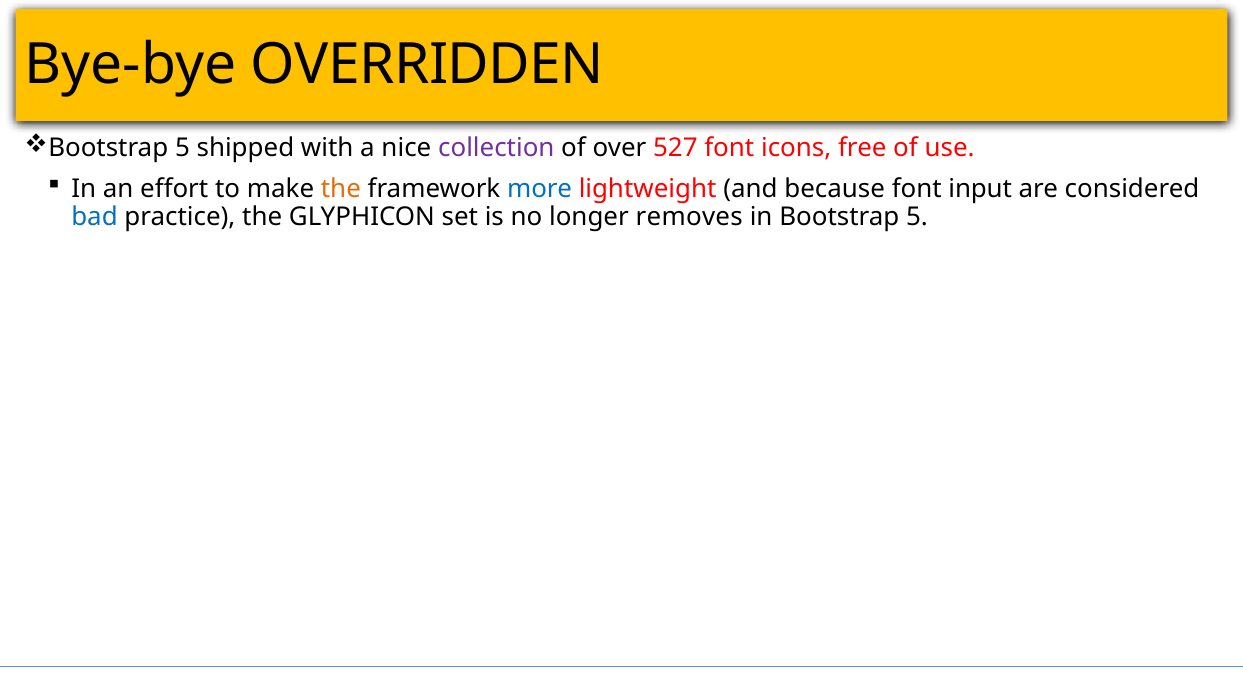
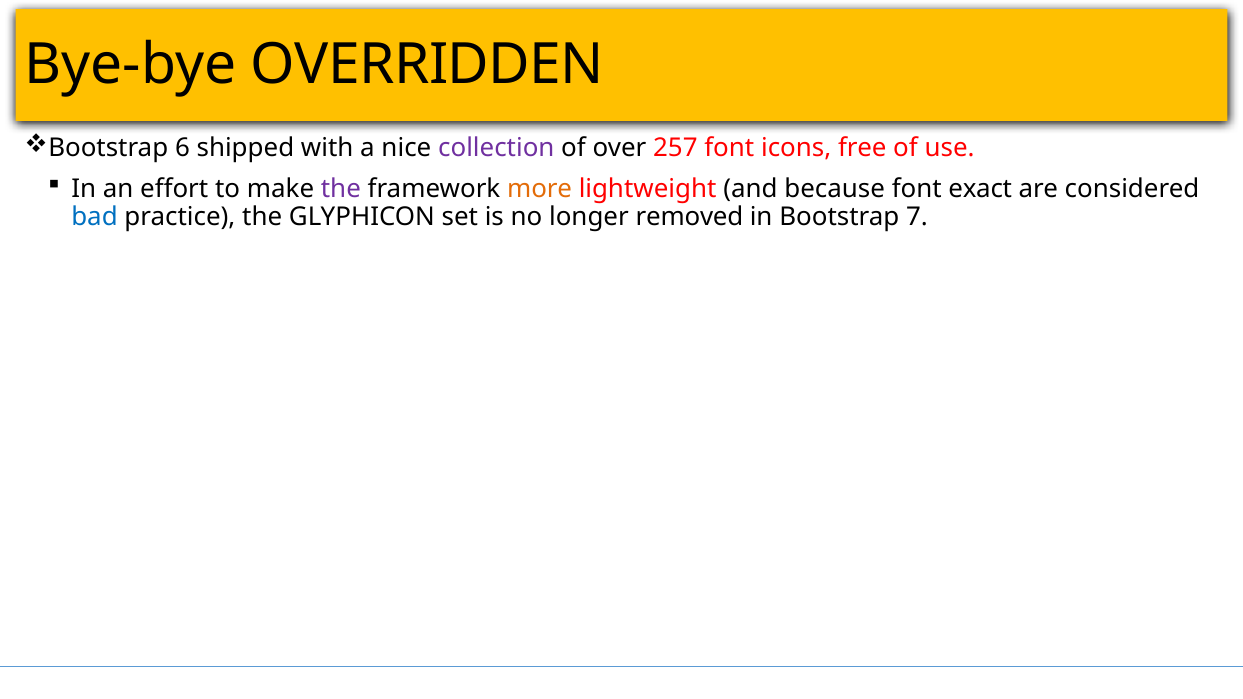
5: 5 -> 6 (182, 148)
527: 527 -> 257 (675, 148)
the colour: orange -> purple (341, 189)
more colour: blue -> orange (540, 189)
input: input -> exact (980, 189)
removes: removes -> removed (689, 217)
in Bootstrap 5: 5 -> 7 (917, 217)
